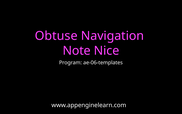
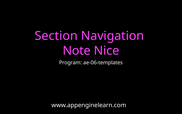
Obtuse: Obtuse -> Section (56, 36)
